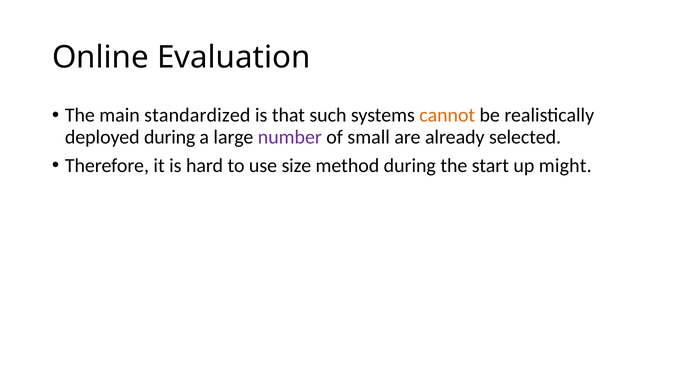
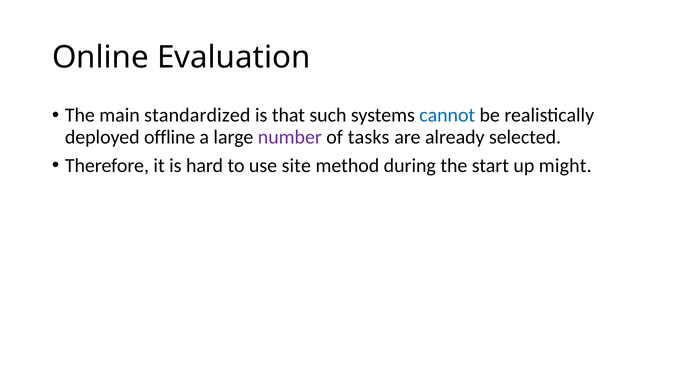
cannot colour: orange -> blue (447, 115)
deployed during: during -> offline (170, 137)
small: small -> tasks (369, 137)
size: size -> site (296, 166)
